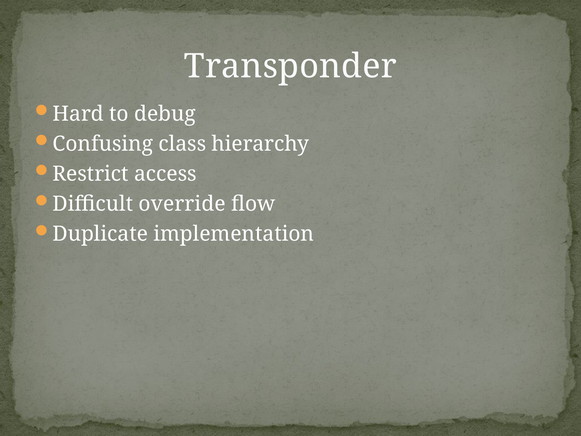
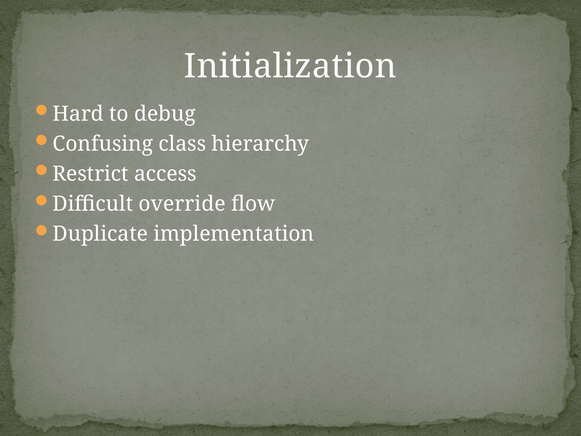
Transponder: Transponder -> Initialization (290, 66)
